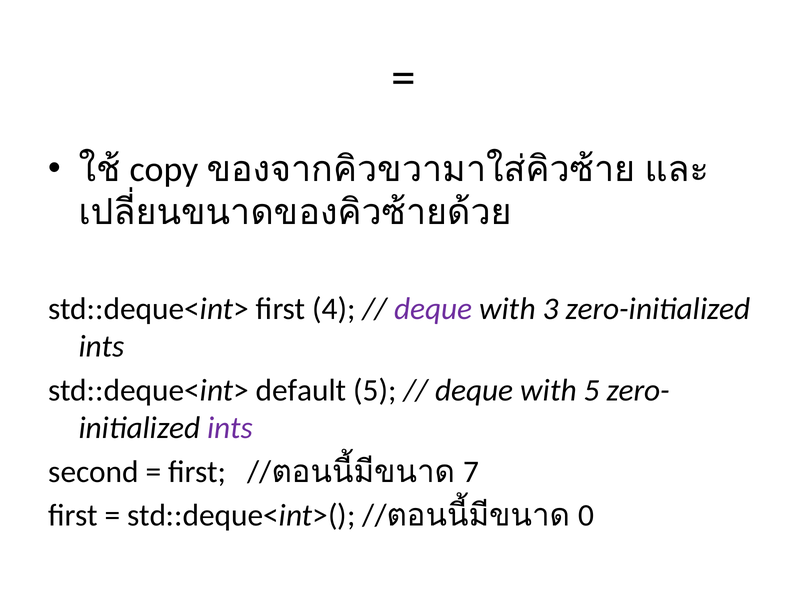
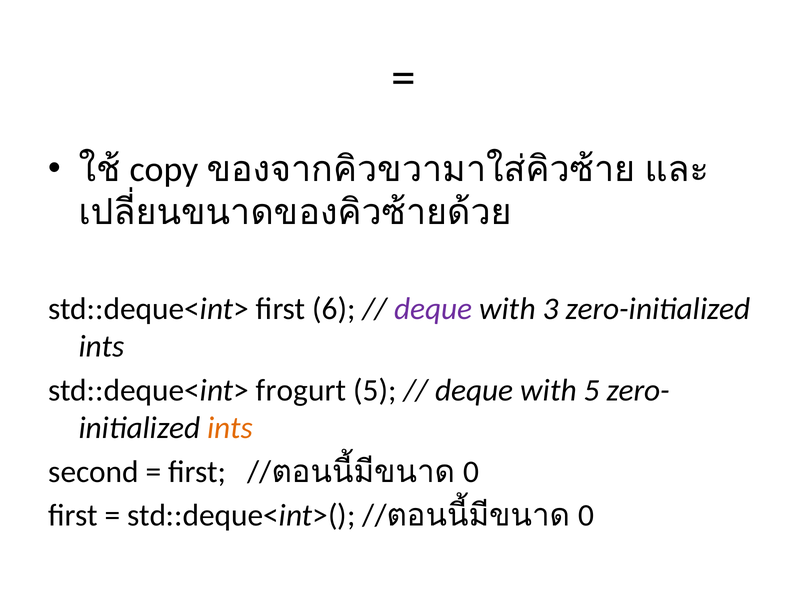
4: 4 -> 6 (334, 309)
default: default -> frogurt (301, 390)
ints colour: purple -> orange (230, 428)
7: 7 -> 0 (471, 472)
